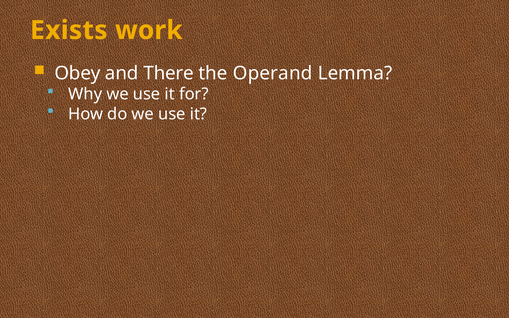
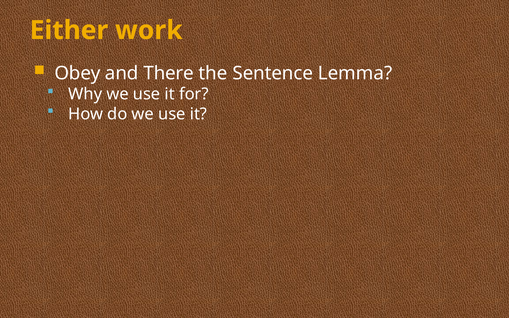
Exists: Exists -> Either (69, 30)
Operand: Operand -> Sentence (273, 73)
